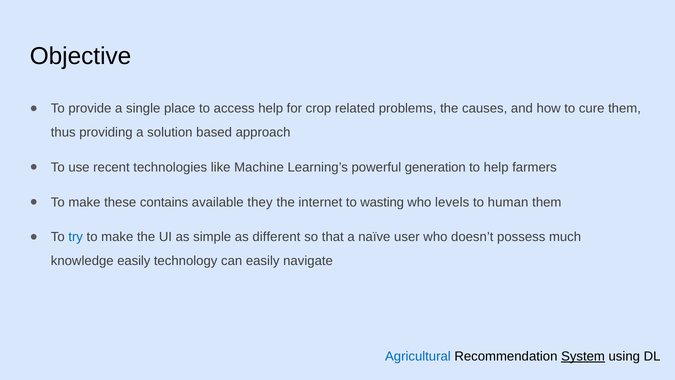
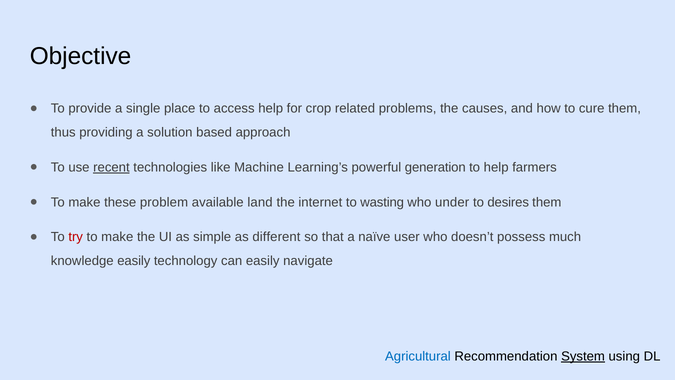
recent underline: none -> present (111, 167)
contains: contains -> problem (164, 202)
they: they -> land (260, 202)
levels: levels -> under (452, 202)
human: human -> desires (508, 202)
try colour: blue -> red (76, 237)
